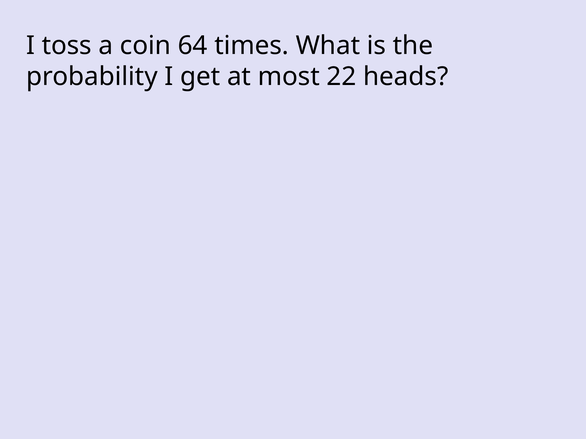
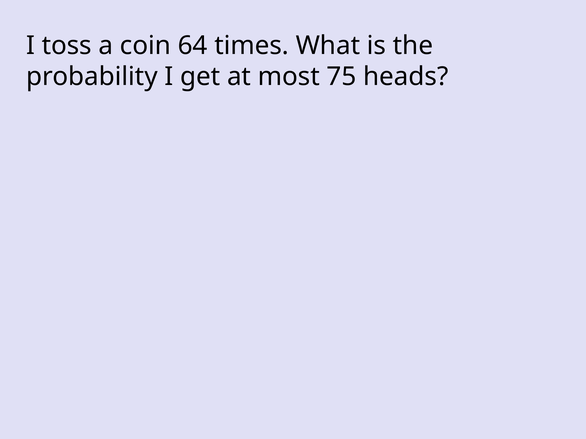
22: 22 -> 75 (341, 77)
